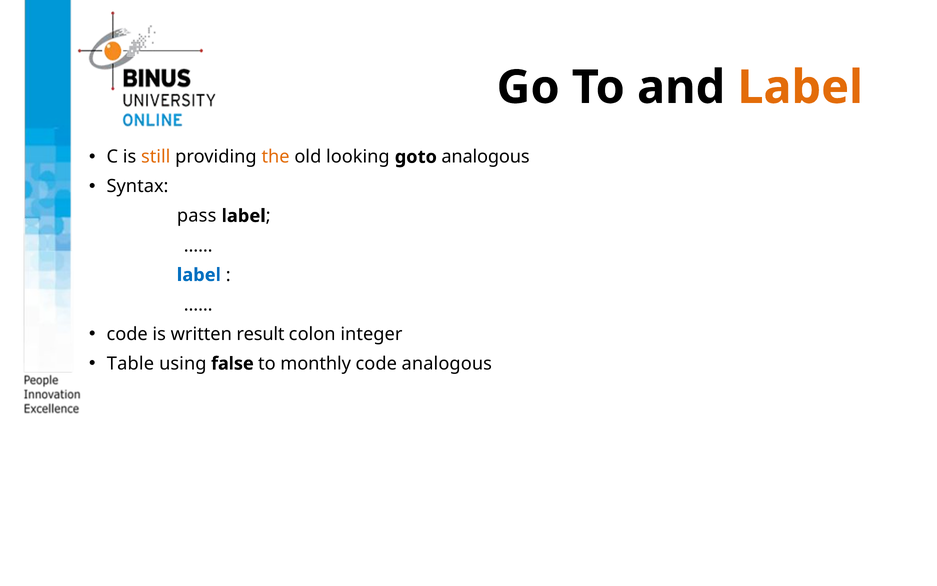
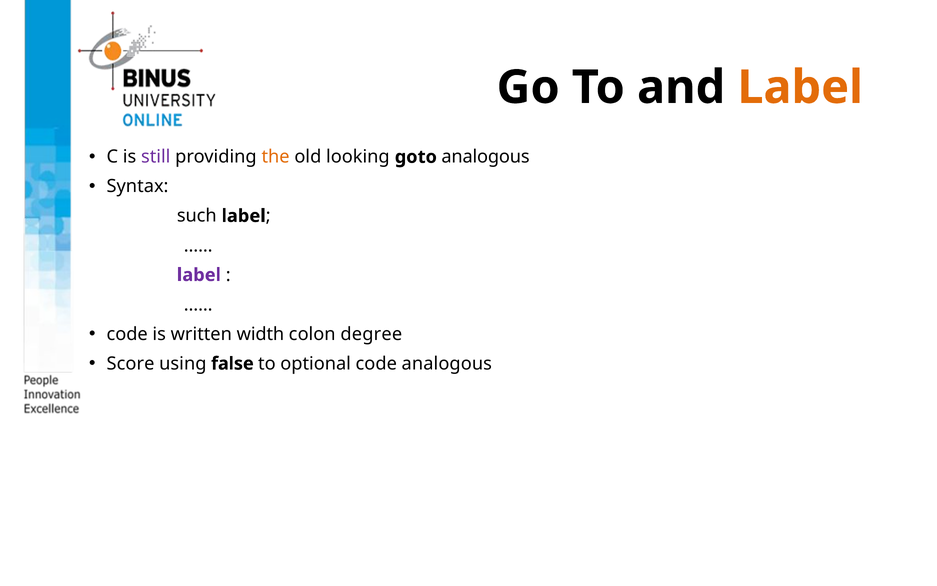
still colour: orange -> purple (156, 157)
pass: pass -> such (197, 216)
label colour: blue -> purple (199, 275)
result: result -> width (260, 334)
integer: integer -> degree (371, 334)
Table: Table -> Score (131, 363)
monthly: monthly -> optional (316, 363)
